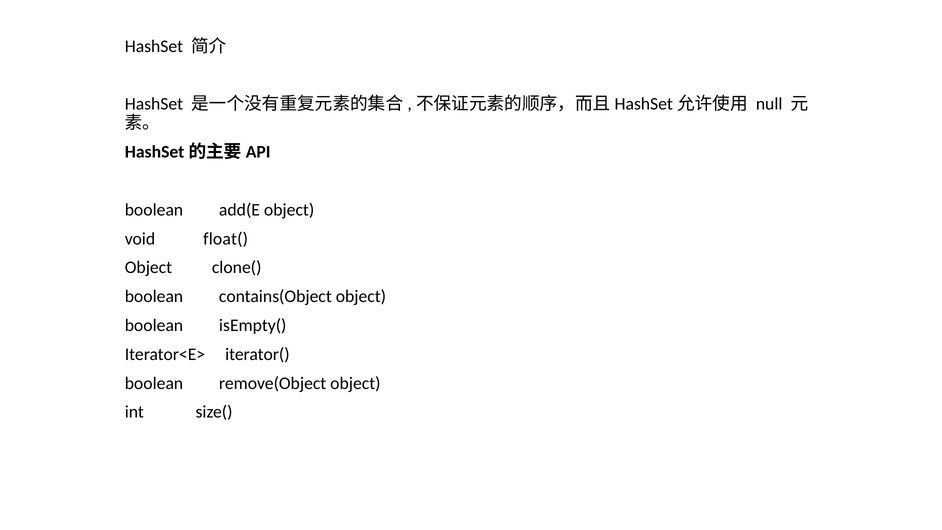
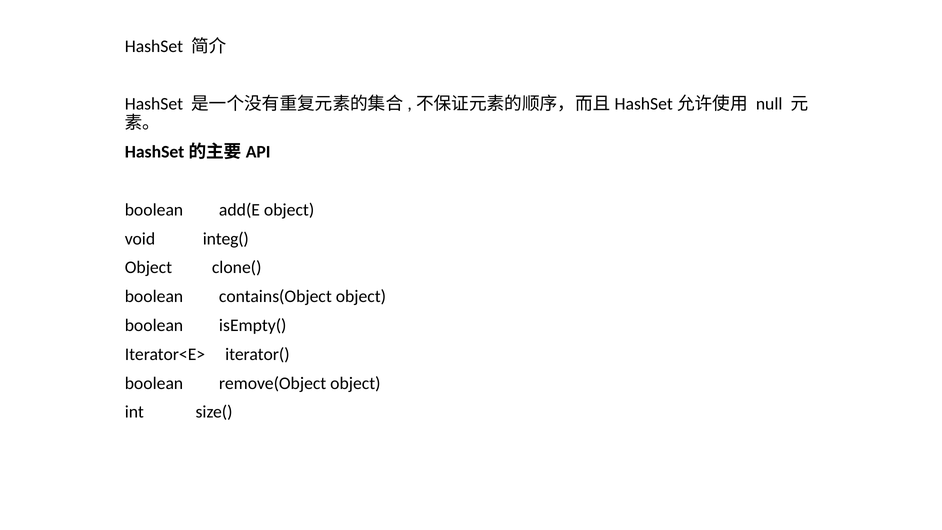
float(: float( -> integ( (226, 239)
